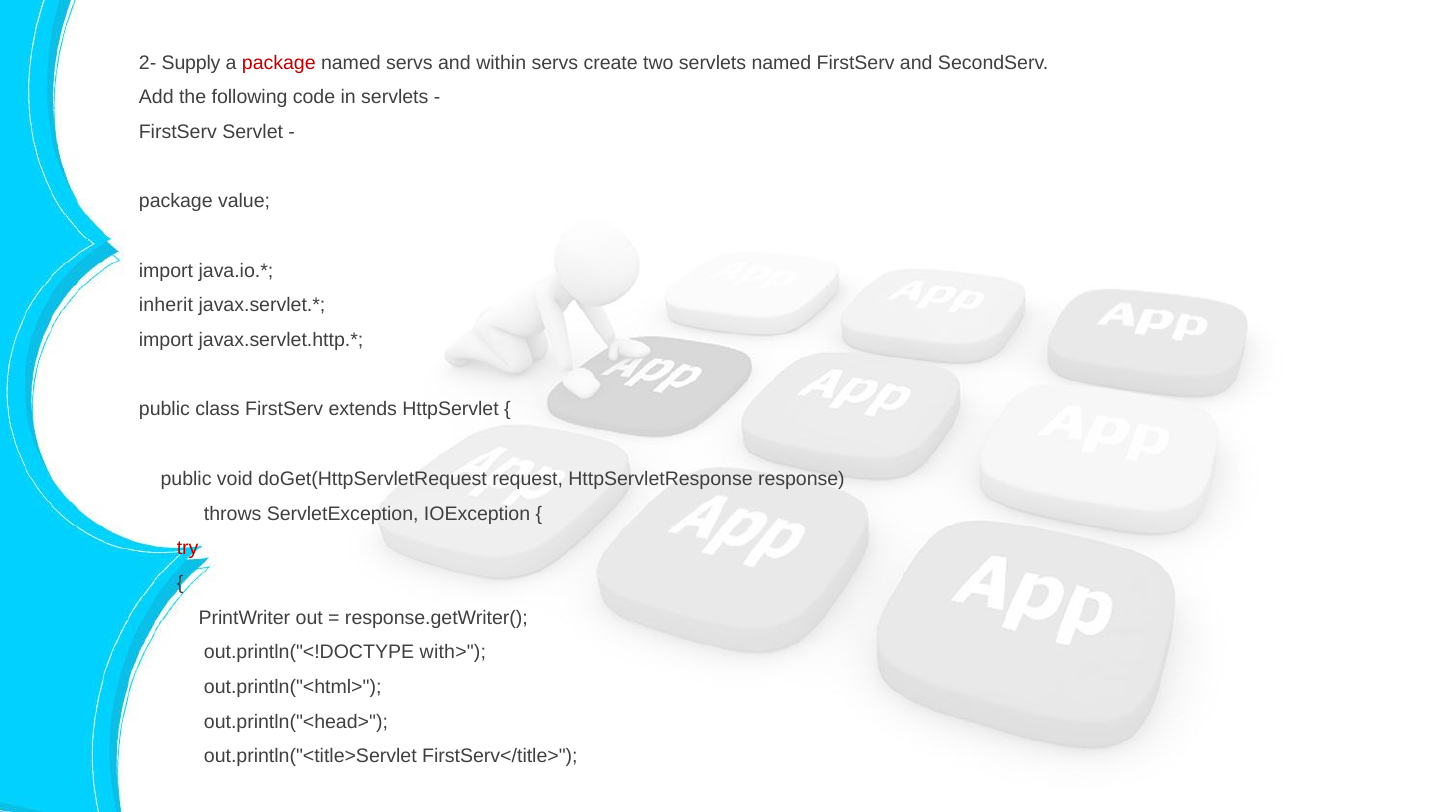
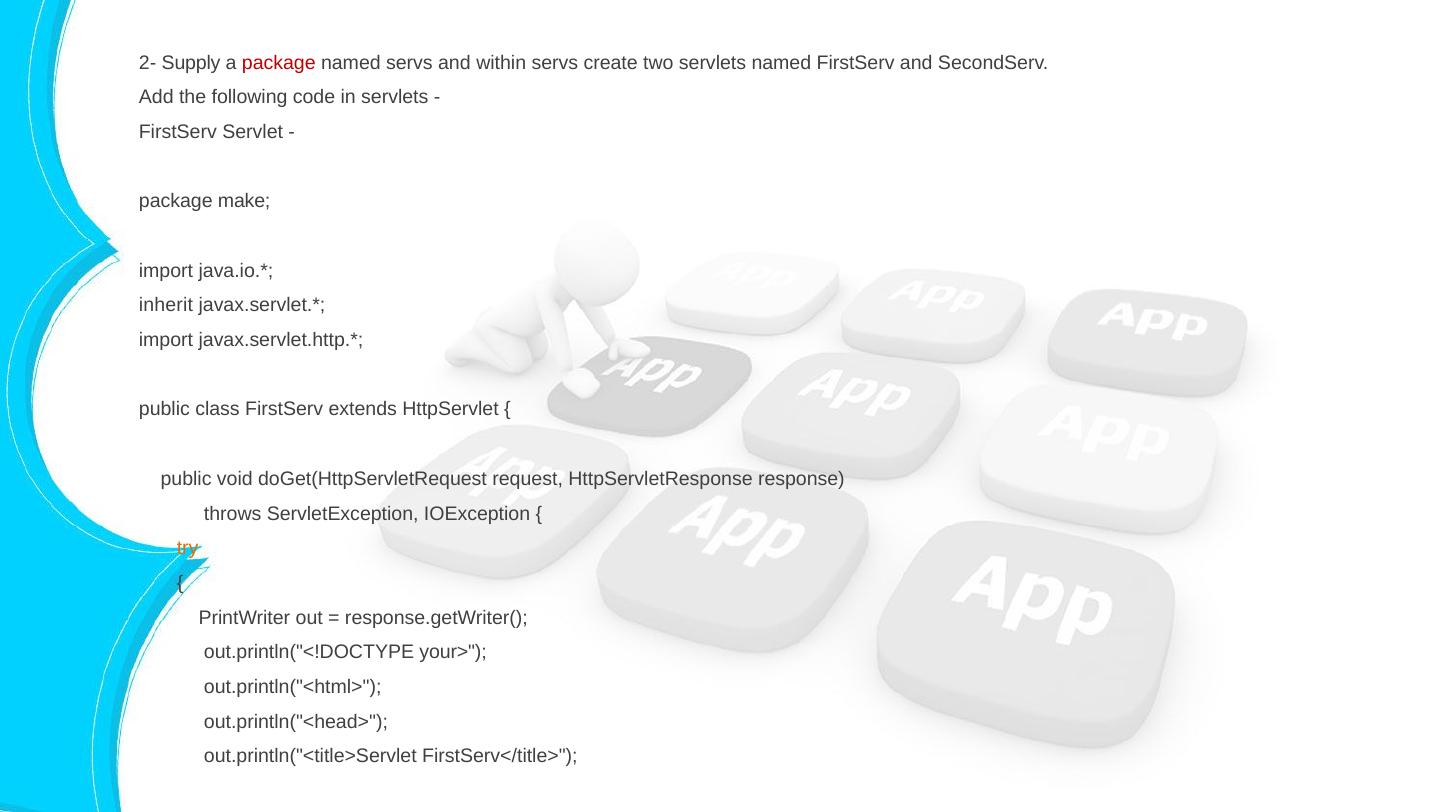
value: value -> make (244, 201)
try colour: red -> orange (188, 548)
with>: with> -> your> (453, 653)
